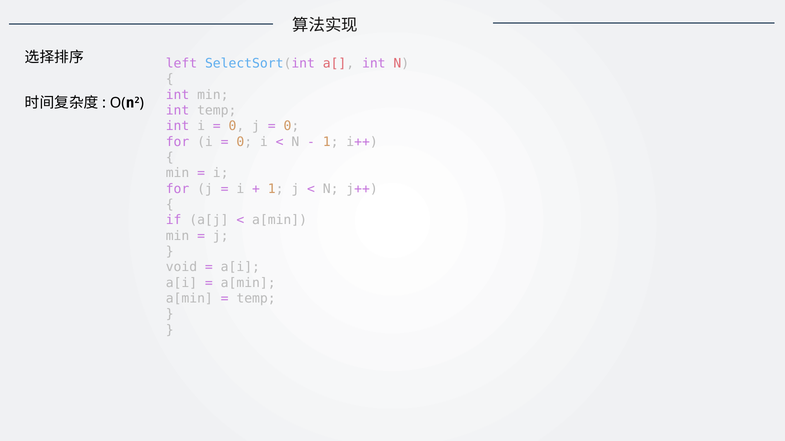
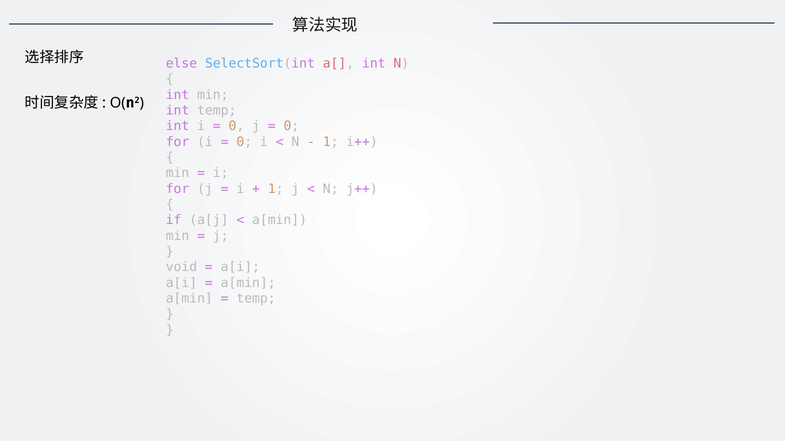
left: left -> else (181, 63)
